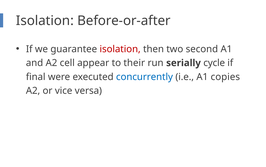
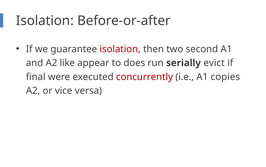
cell: cell -> like (67, 63)
their: their -> does (134, 63)
cycle: cycle -> evict (214, 63)
concurrently colour: blue -> red (144, 77)
